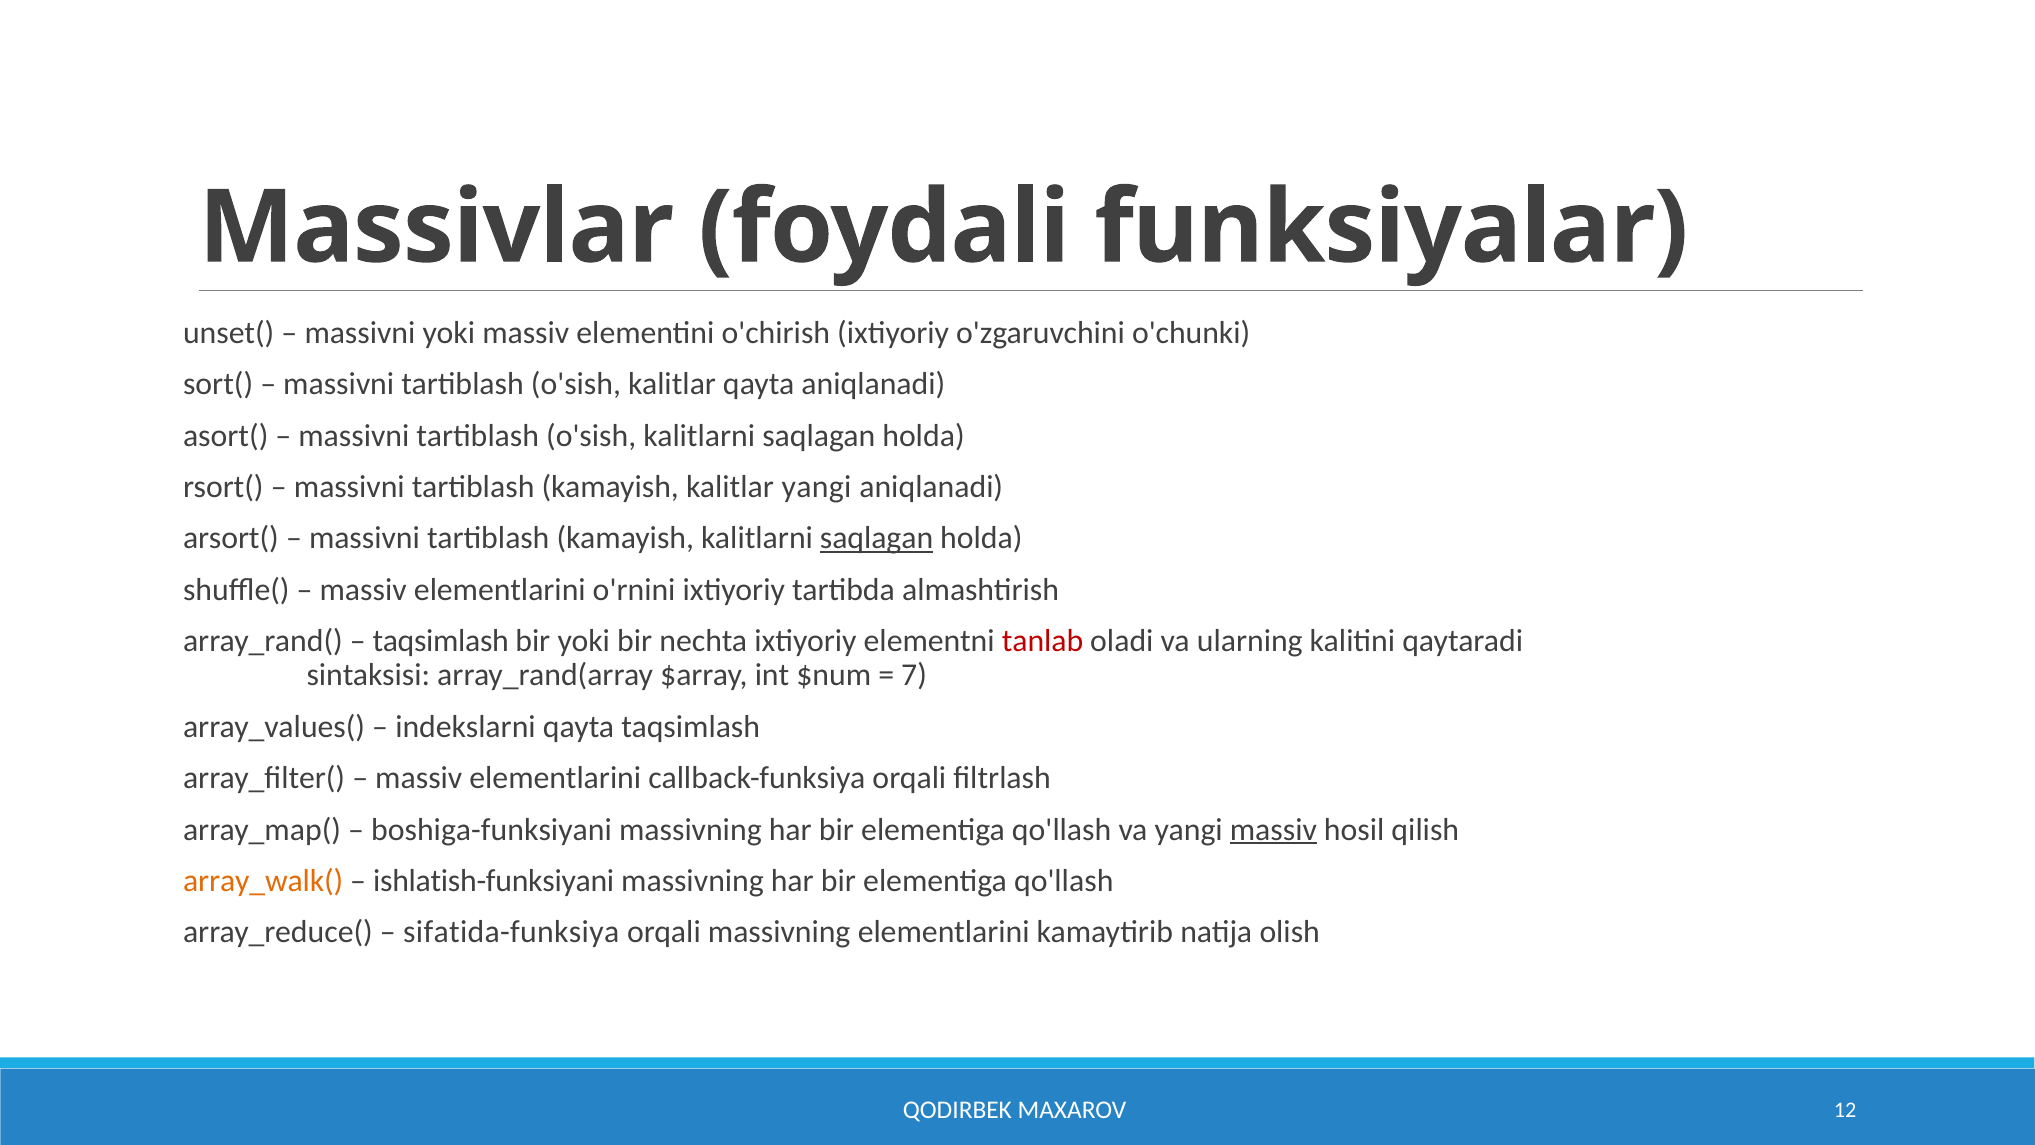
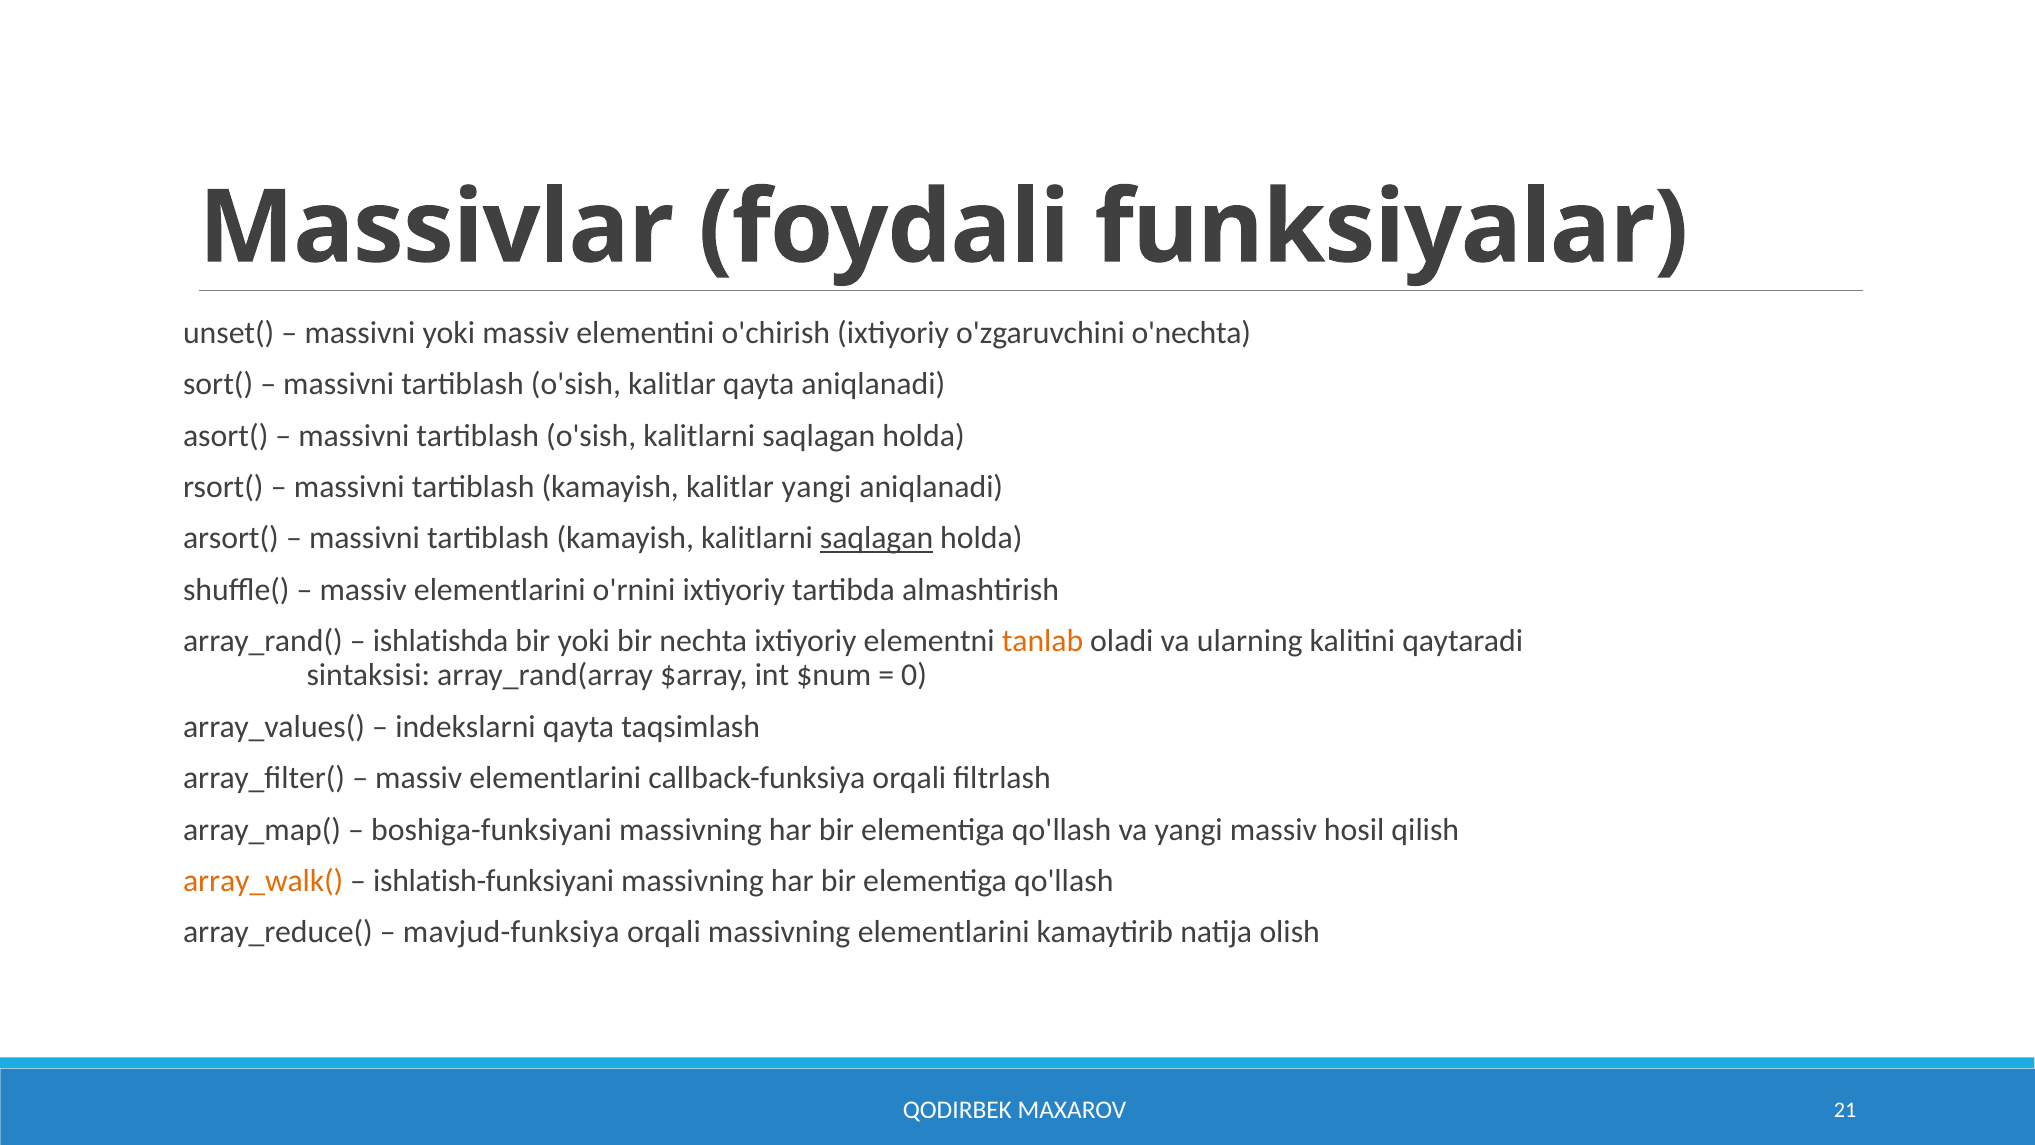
o'chunki: o'chunki -> o'nechta (1191, 333)
taqsimlash: taqsimlash -> ishlatishda (441, 641)
tanlab colour: red -> orange (1043, 641)
7: 7 -> 0 (914, 675)
massiv underline: present -> none (1273, 829)
sifatida-funksiya: sifatida-funksiya -> mavjud-funksiya (511, 932)
12: 12 -> 21 (1845, 1110)
